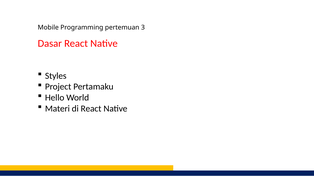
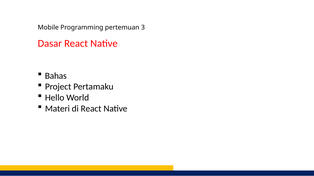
Styles: Styles -> Bahas (56, 76)
